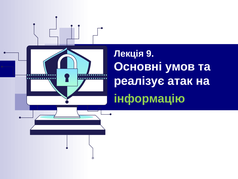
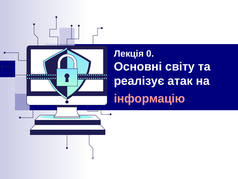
9: 9 -> 0 (150, 54)
умов: умов -> світу (180, 66)
інформацію colour: light green -> pink (149, 98)
